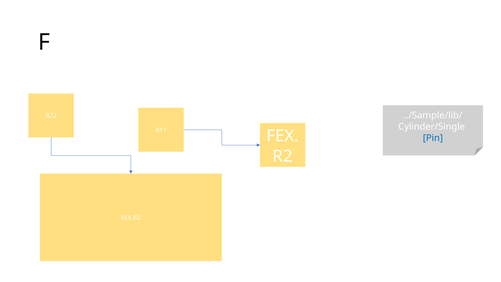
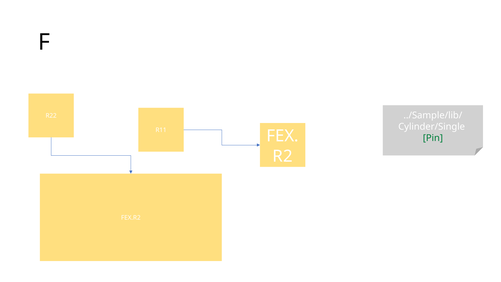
Pin colour: blue -> green (433, 138)
